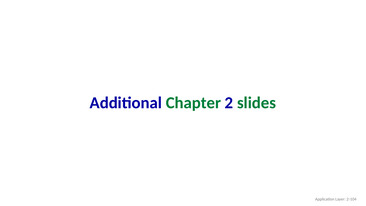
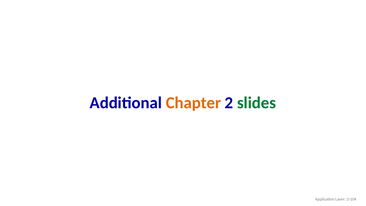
Chapter colour: green -> orange (193, 103)
